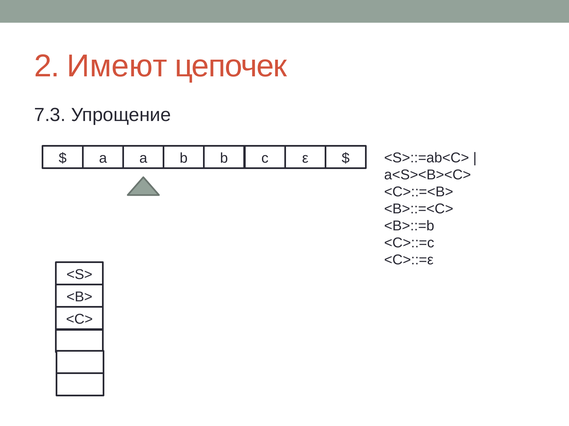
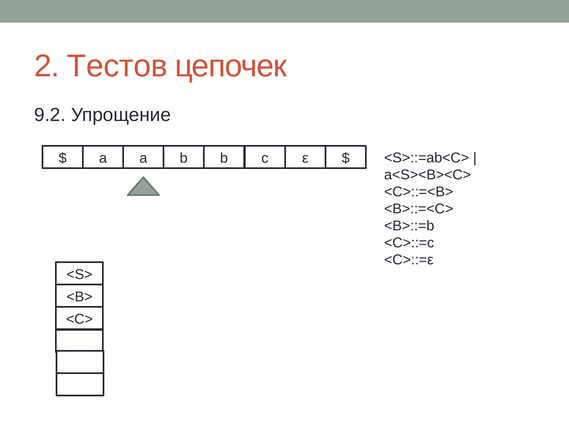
Имеют: Имеют -> Тестов (117, 66)
7.3: 7.3 -> 9.2 (50, 115)
